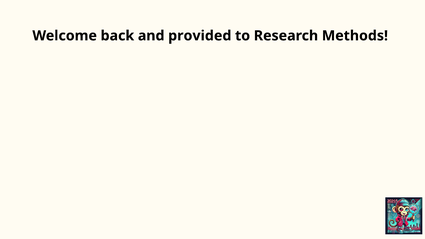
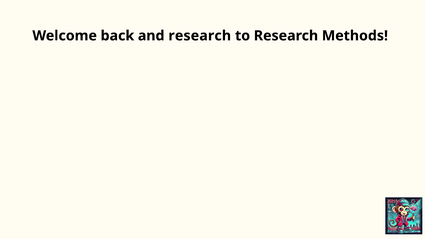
and provided: provided -> research (200, 36)
